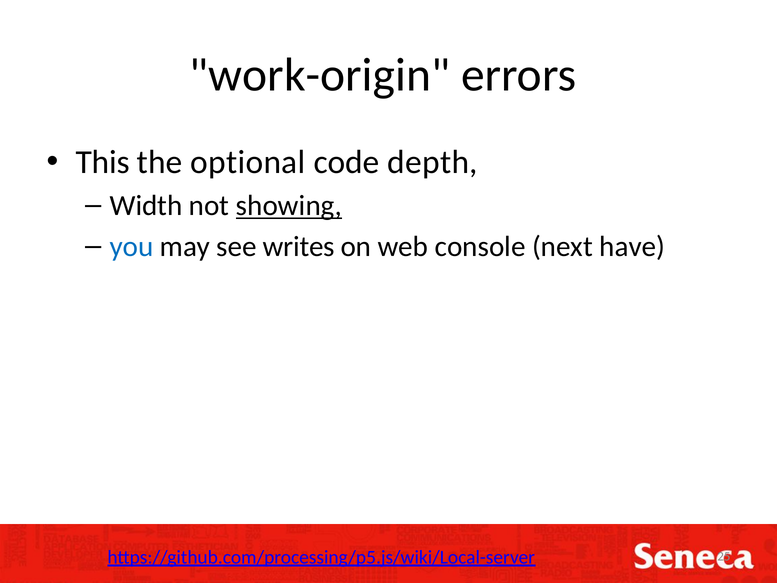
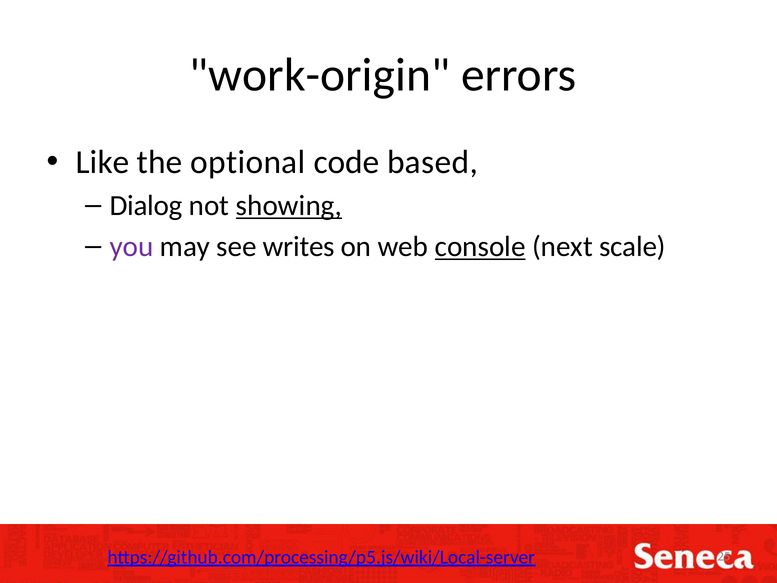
This: This -> Like (103, 162)
depth: depth -> based (432, 162)
Width: Width -> Dialog (146, 206)
you colour: blue -> purple (132, 247)
console underline: none -> present (480, 247)
have: have -> scale (632, 247)
